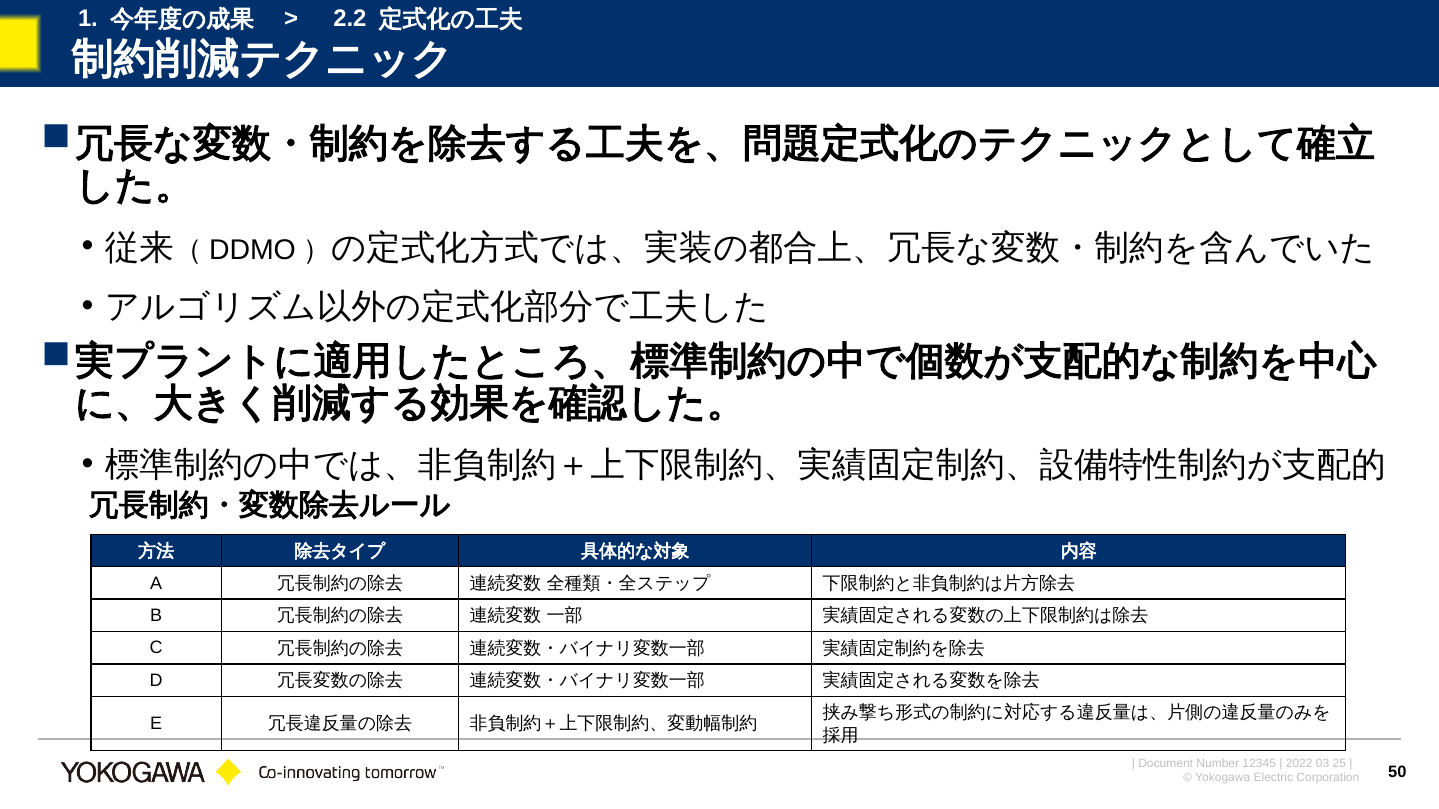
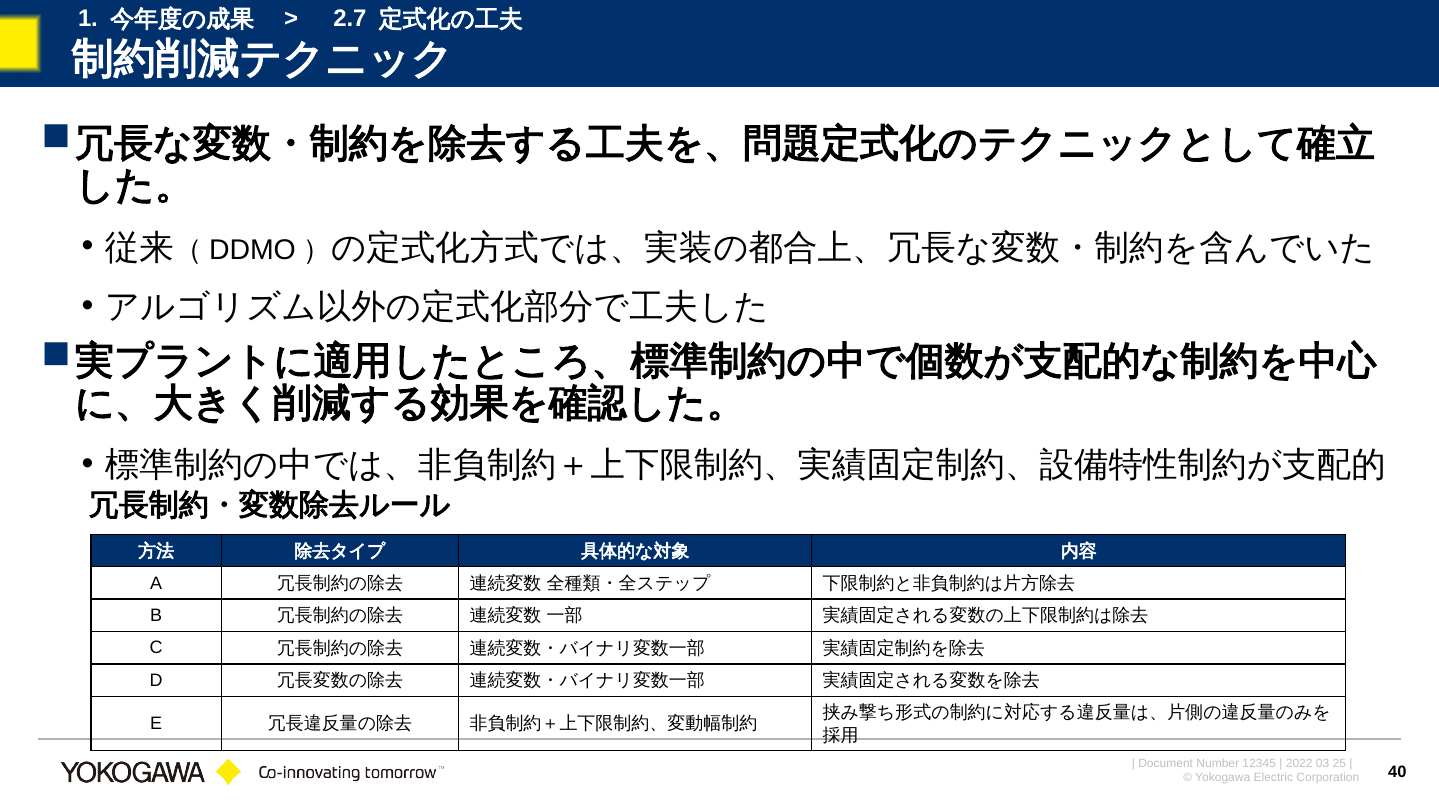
2.2: 2.2 -> 2.7 (350, 19)
50: 50 -> 40 (1397, 773)
